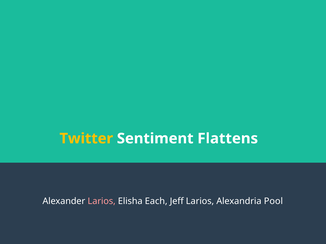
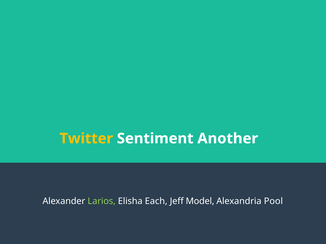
Flattens: Flattens -> Another (228, 139)
Larios colour: pink -> light green (102, 201)
Jeff Larios: Larios -> Model (200, 201)
